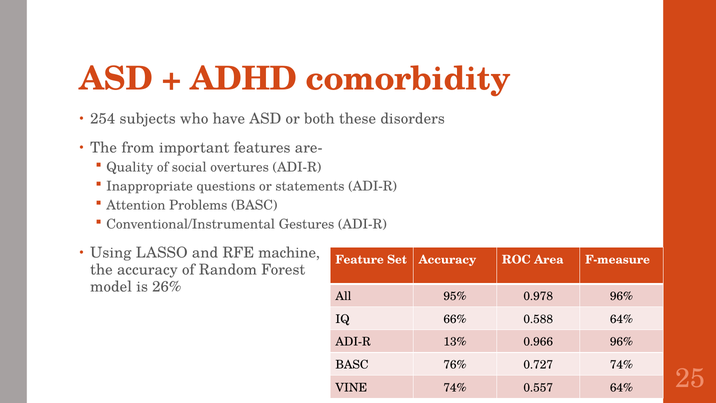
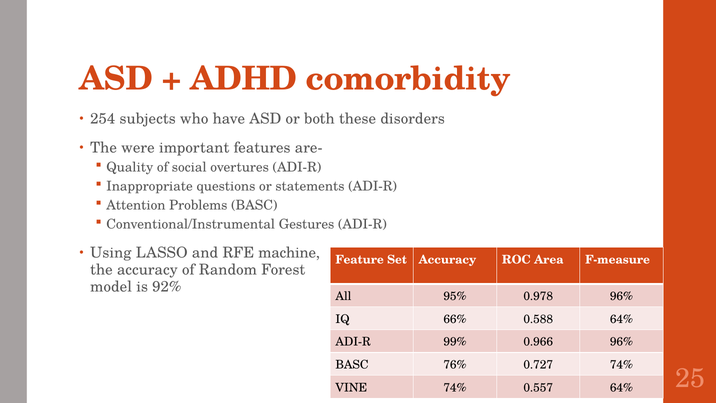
from: from -> were (138, 148)
26%: 26% -> 92% (167, 287)
13%: 13% -> 99% (455, 342)
